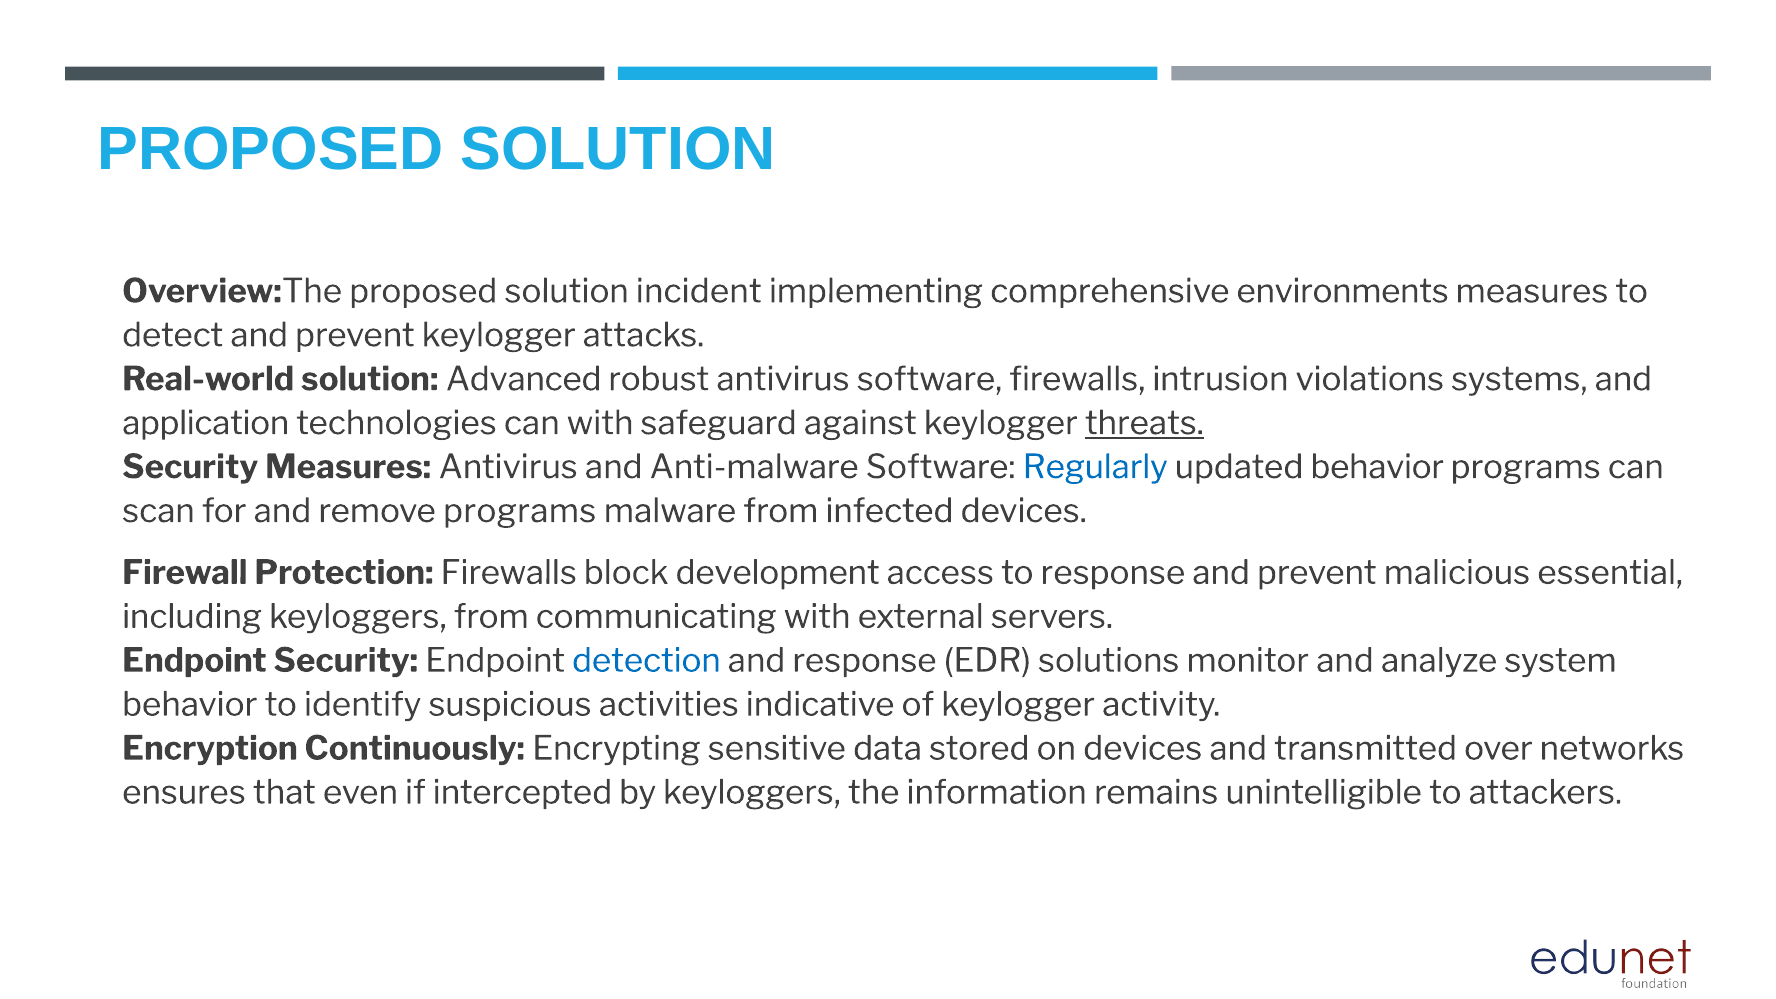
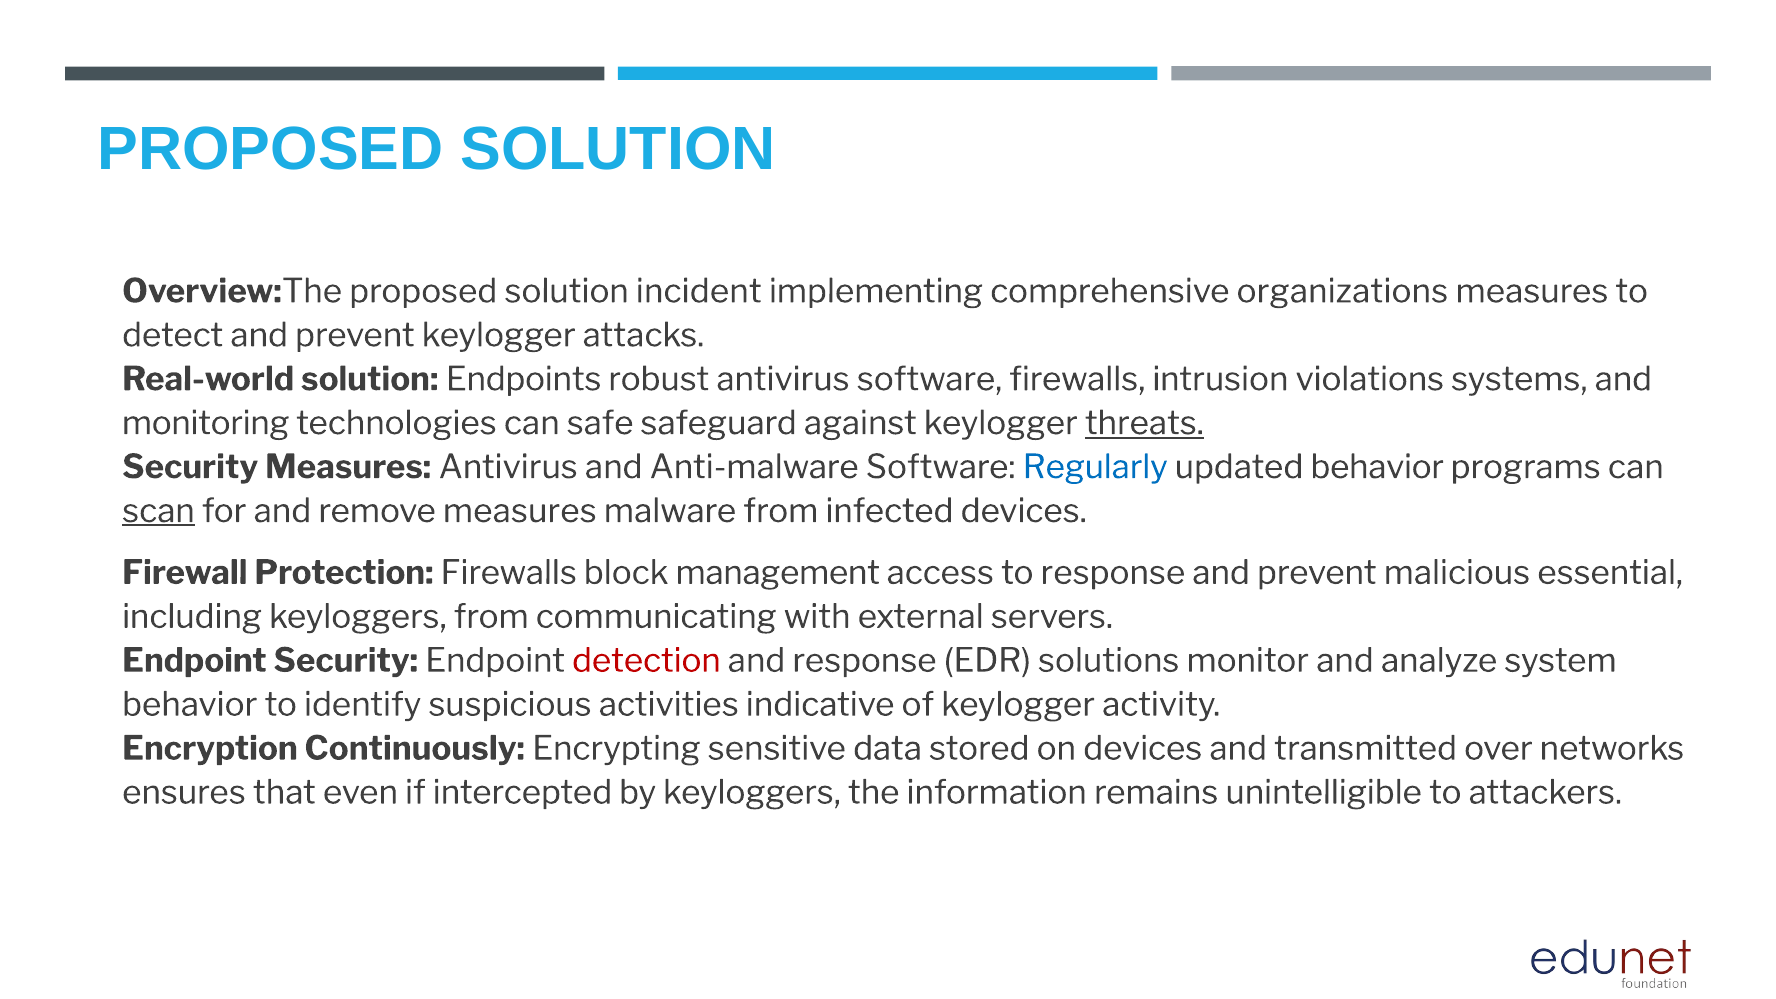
environments: environments -> organizations (1342, 291)
Advanced: Advanced -> Endpoints (524, 379)
application: application -> monitoring (206, 423)
can with: with -> safe (600, 423)
scan underline: none -> present (158, 511)
remove programs: programs -> measures (520, 511)
development: development -> management (778, 573)
detection colour: blue -> red (646, 661)
